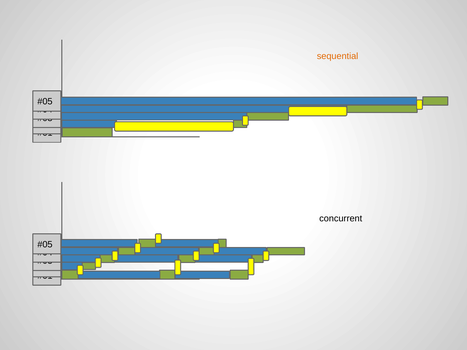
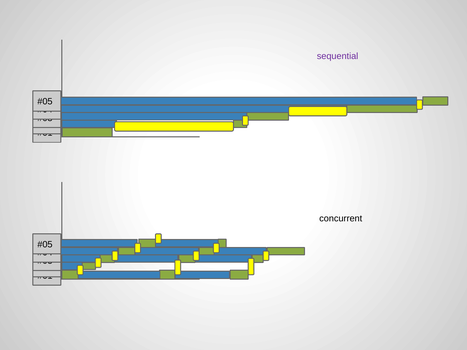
sequential colour: orange -> purple (338, 56)
